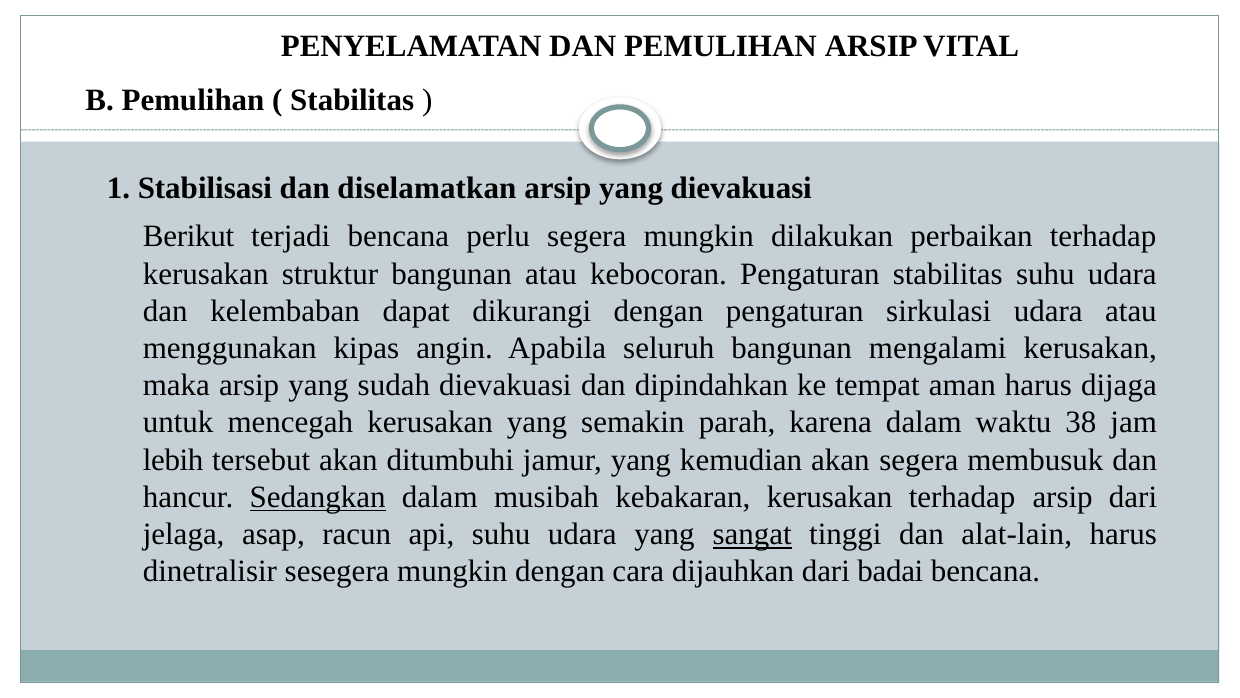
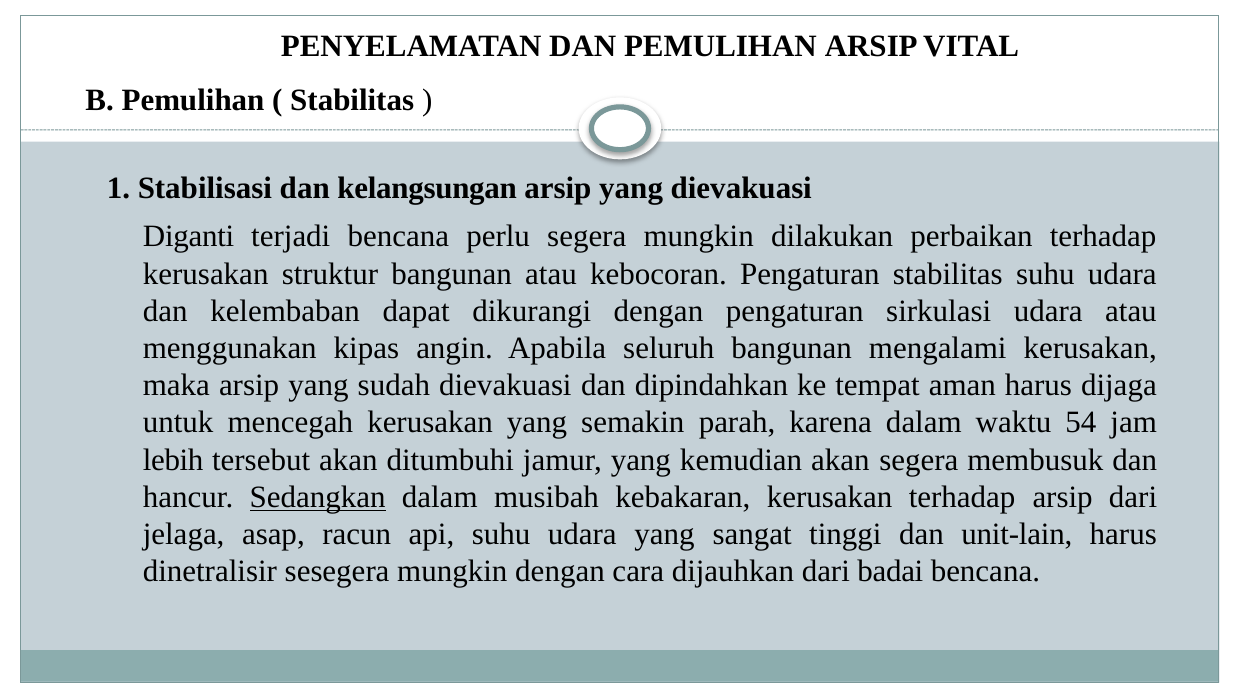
diselamatkan: diselamatkan -> kelangsungan (427, 188)
Berikut: Berikut -> Diganti (189, 236)
38: 38 -> 54 (1081, 422)
sangat underline: present -> none (752, 534)
alat-lain: alat-lain -> unit-lain (1017, 534)
